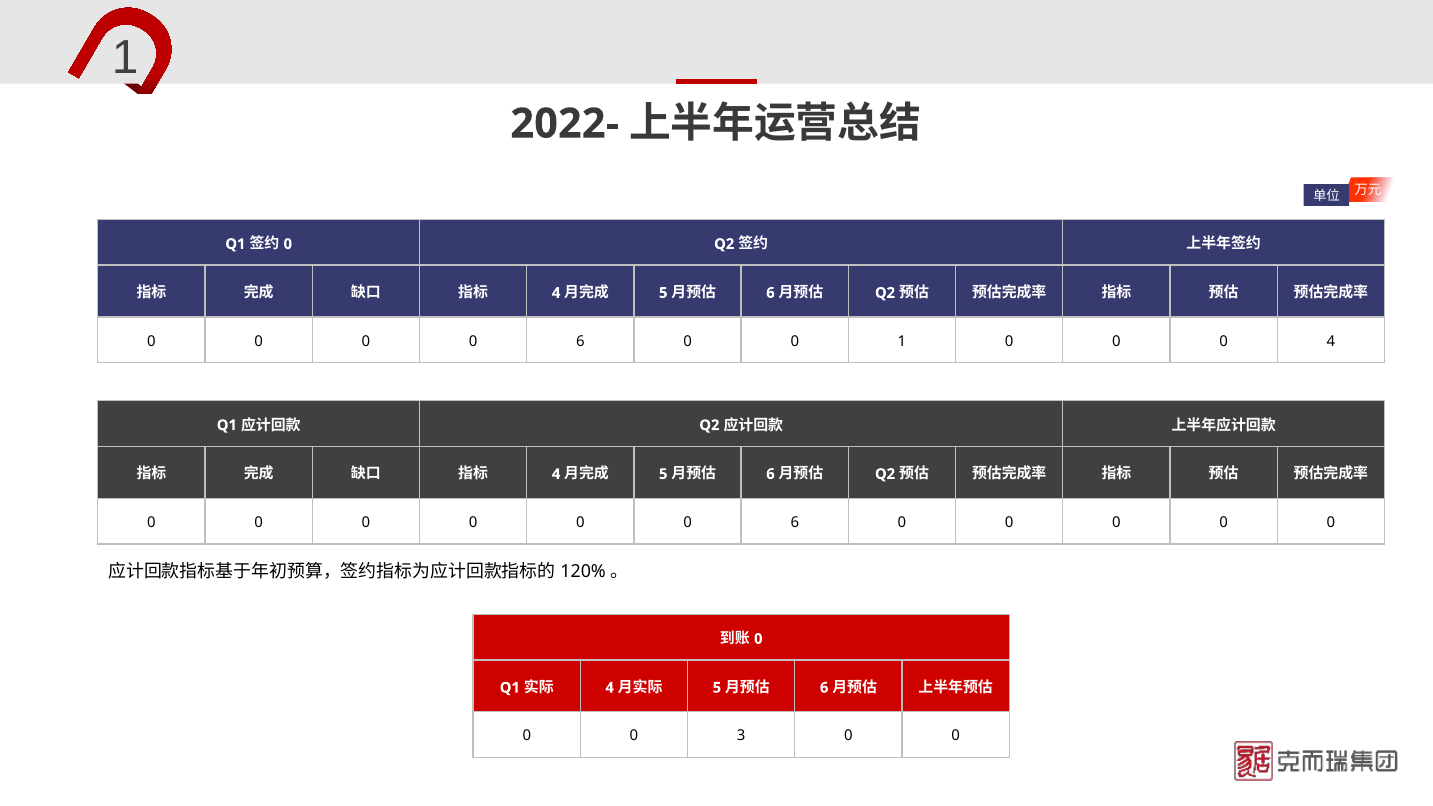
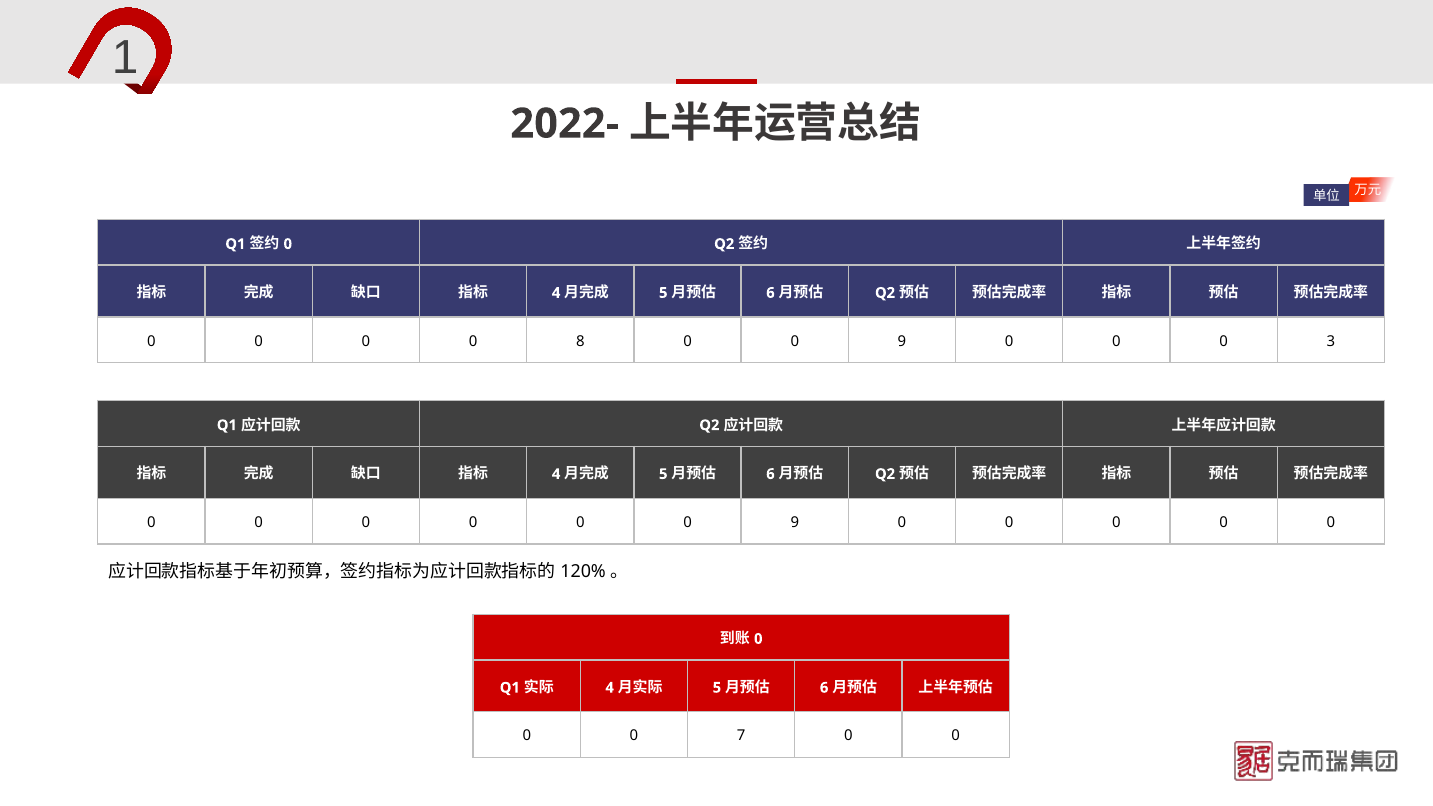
6: 6 -> 8 (580, 341)
1: 1 -> 9 (902, 341)
0 4: 4 -> 3 (1331, 341)
6: 6 -> 9 (795, 522)
3: 3 -> 7 (741, 736)
